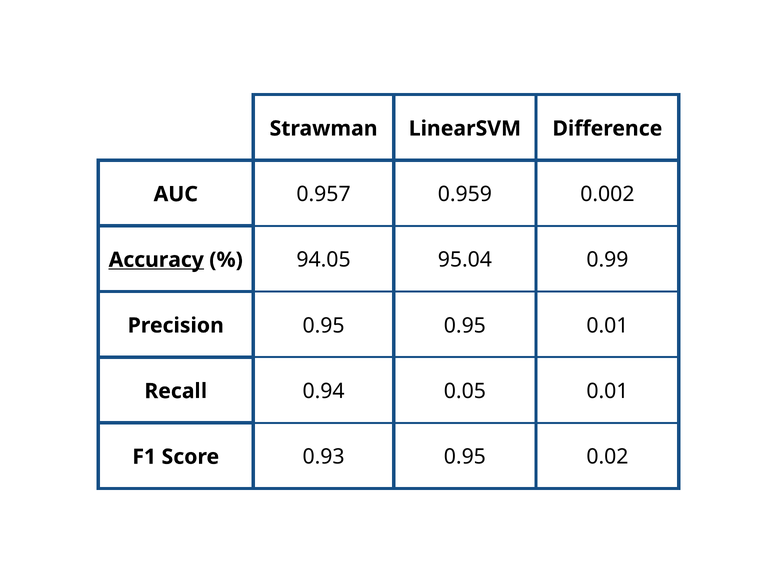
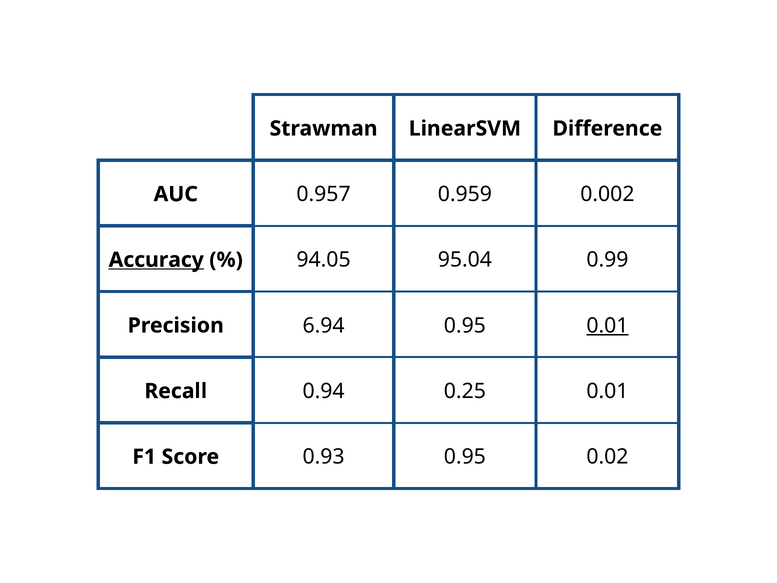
Precision 0.95: 0.95 -> 6.94 (324, 325)
0.01 underline: none -> present (607, 325)
0.05: 0.05 -> 0.25 (465, 391)
